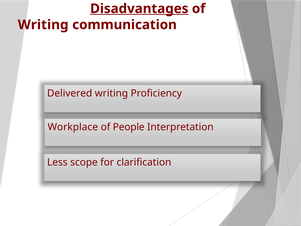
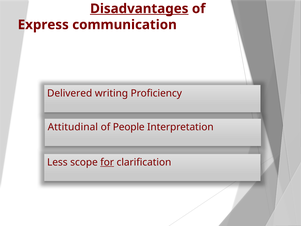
Writing: Writing -> Express (43, 25)
Workplace: Workplace -> Attitudinal (73, 127)
for underline: none -> present (107, 162)
